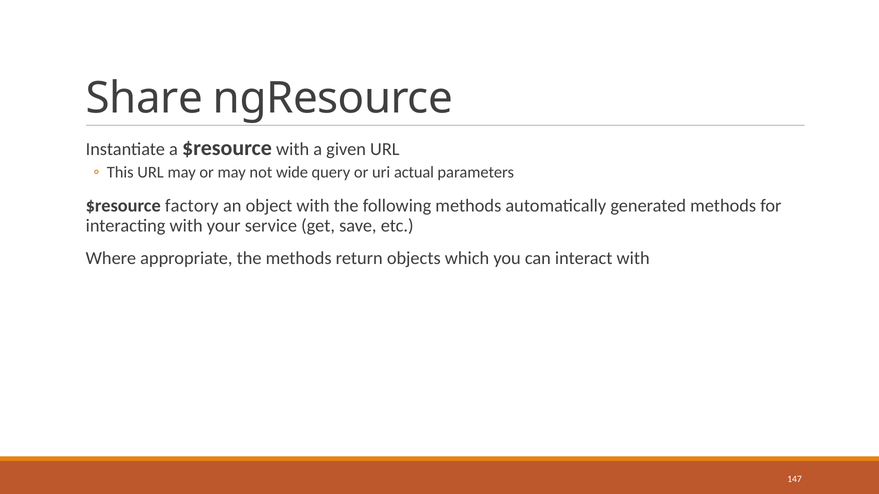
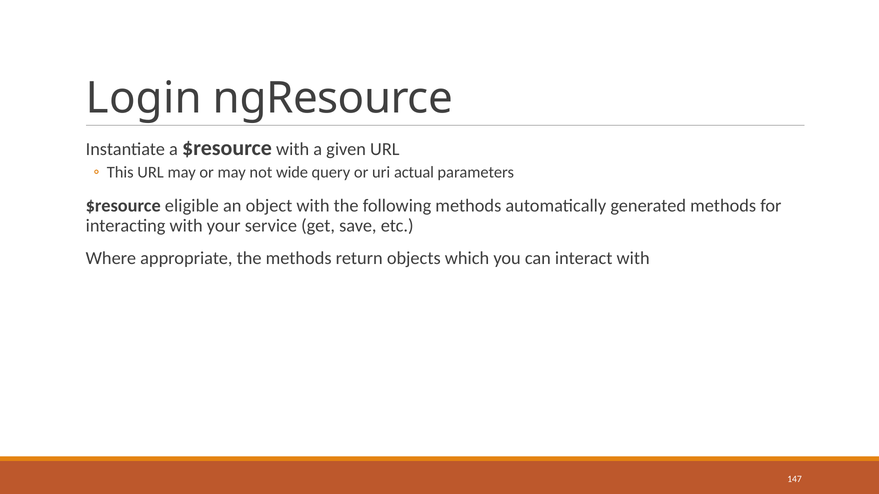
Share: Share -> Login (144, 98)
factory: factory -> eligible (192, 206)
